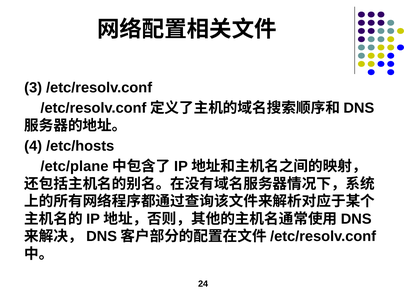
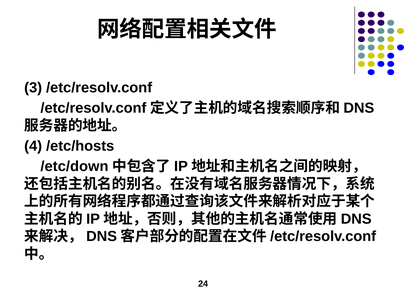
/etc/plane: /etc/plane -> /etc/down (74, 166)
